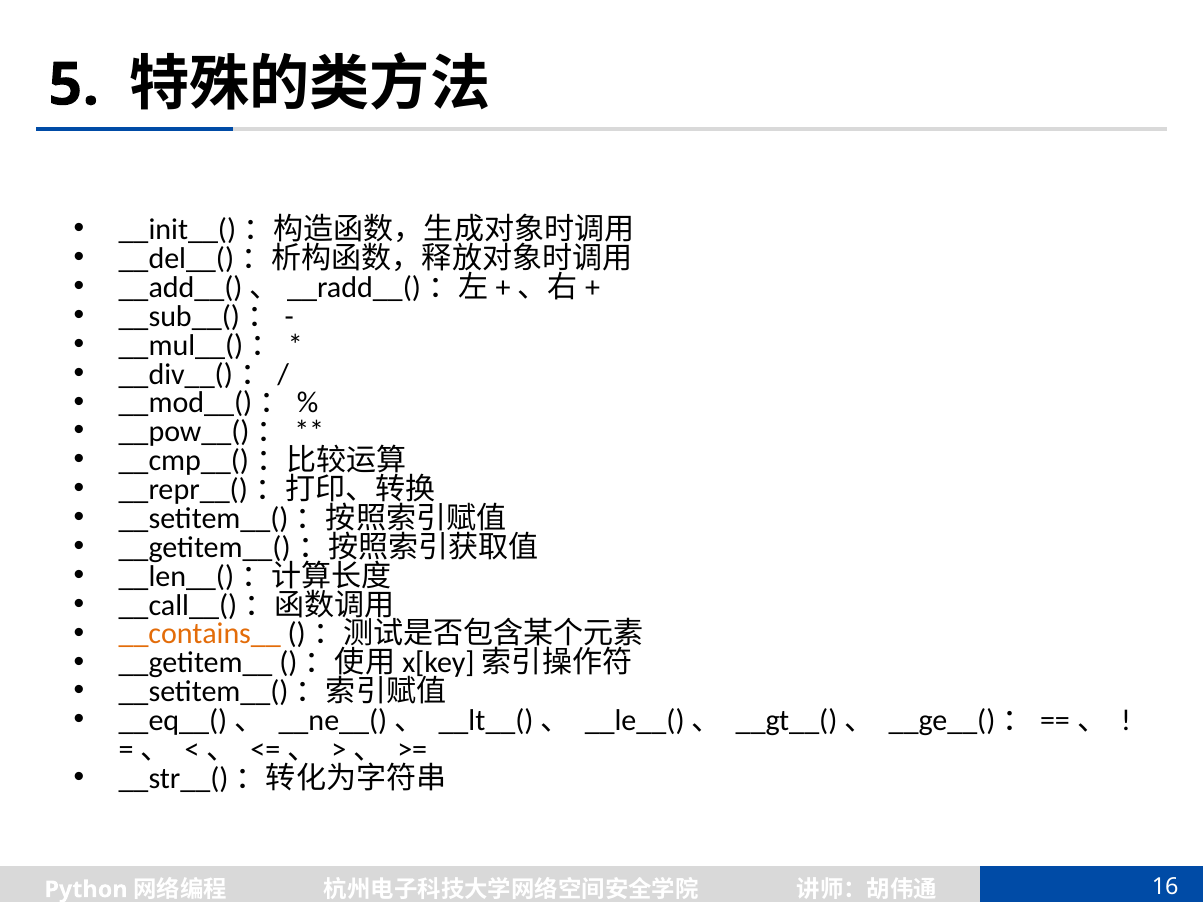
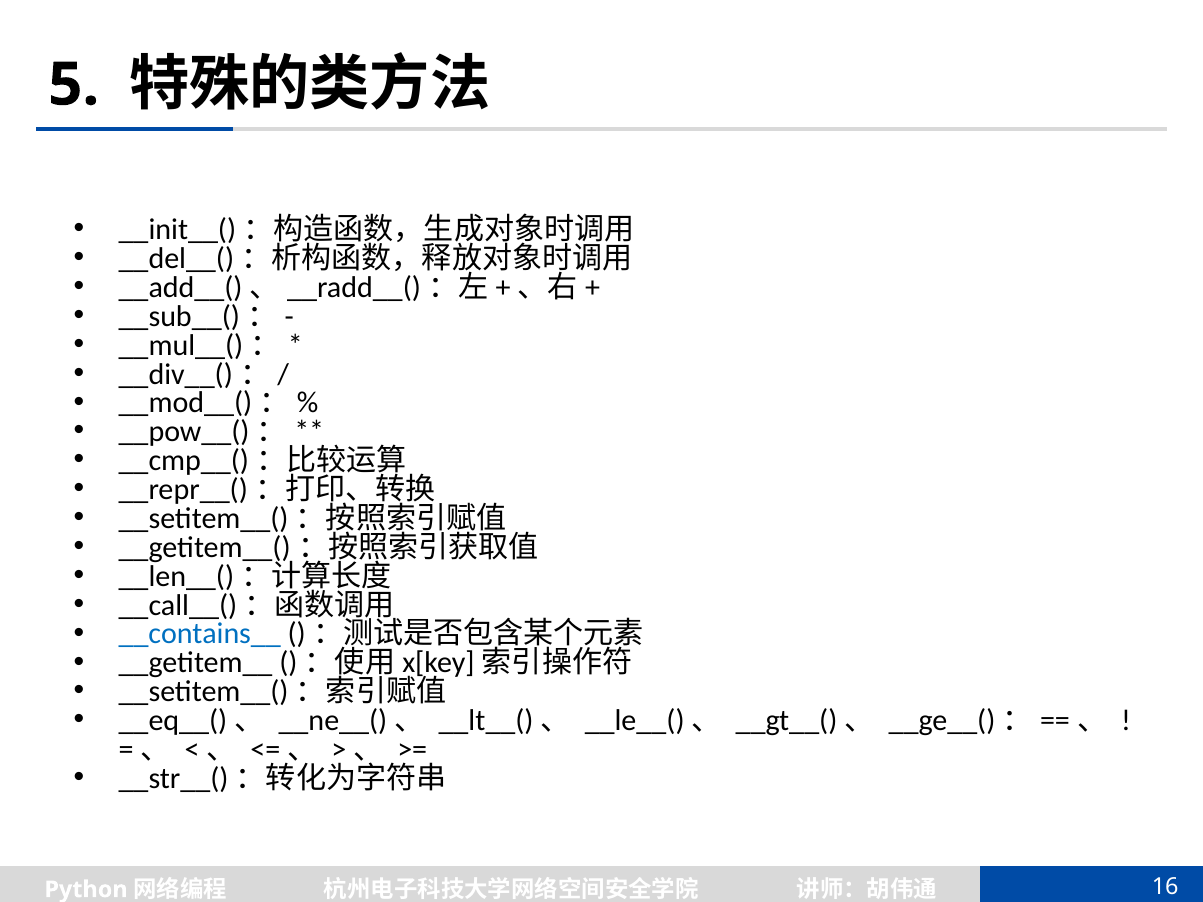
__contains__ colour: orange -> blue (200, 634)
